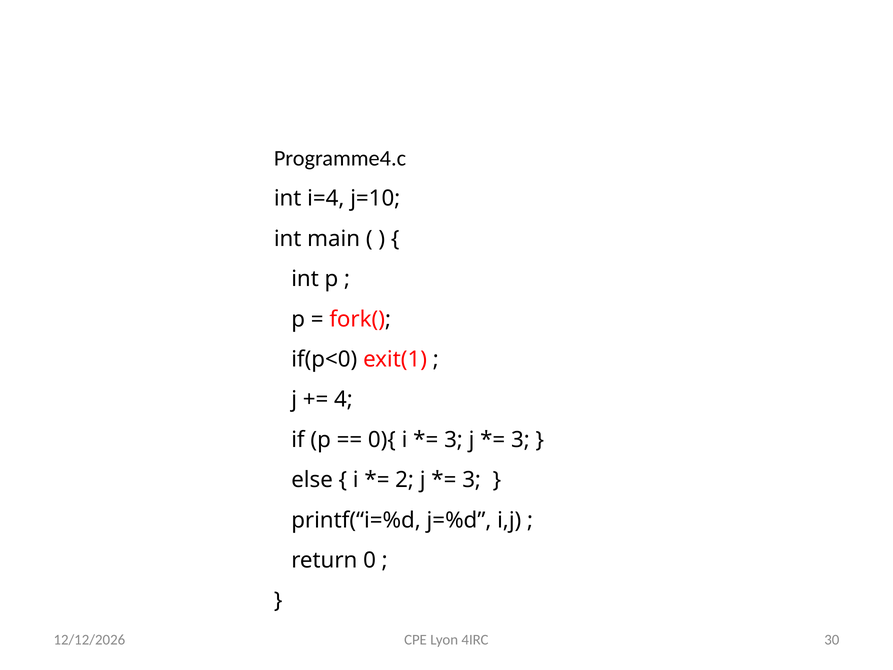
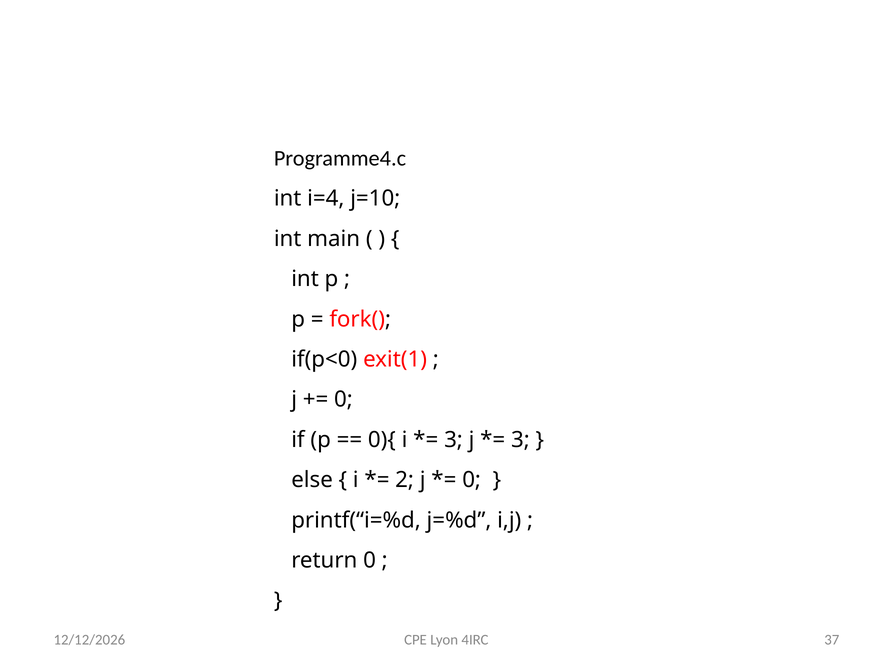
4: 4 -> 0 (343, 399)
3: 3 -> 0 (472, 480)
30: 30 -> 37 (832, 639)
